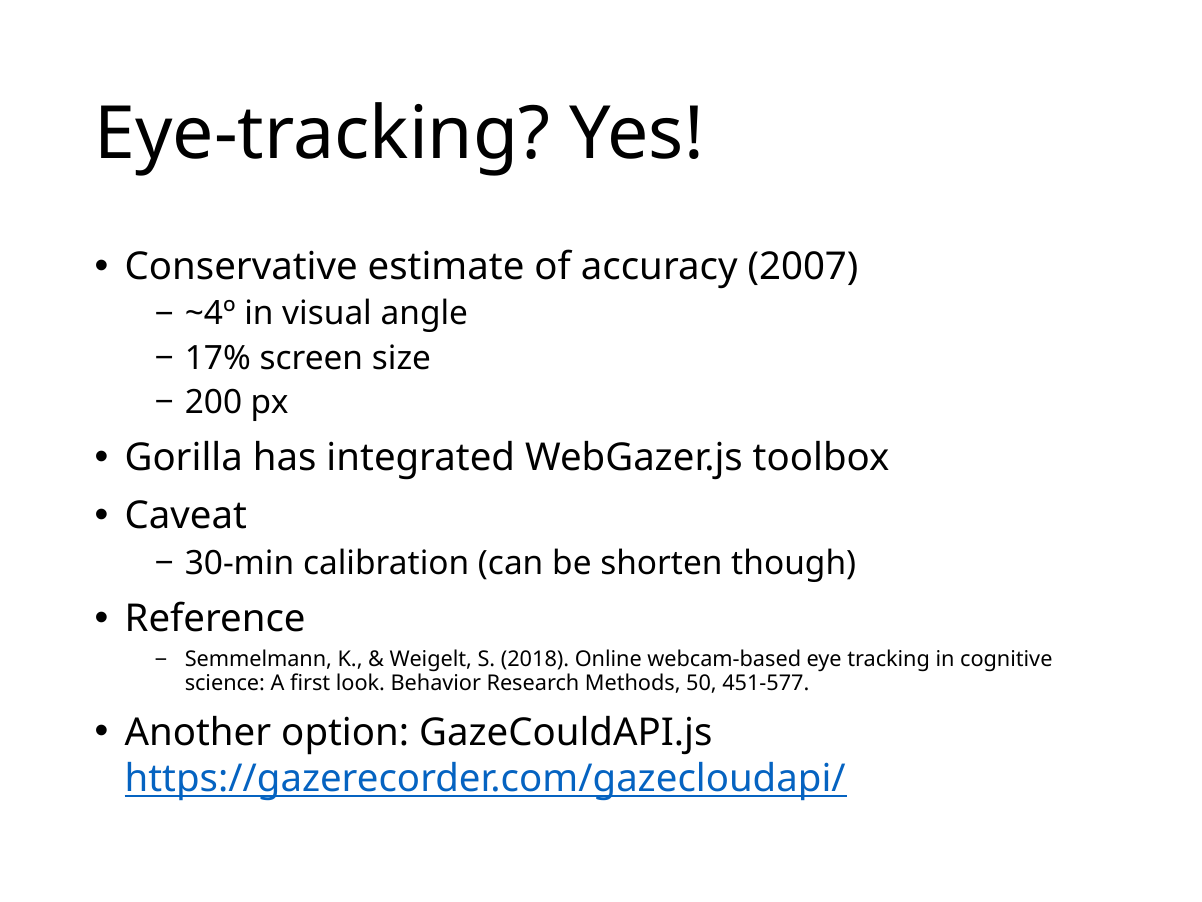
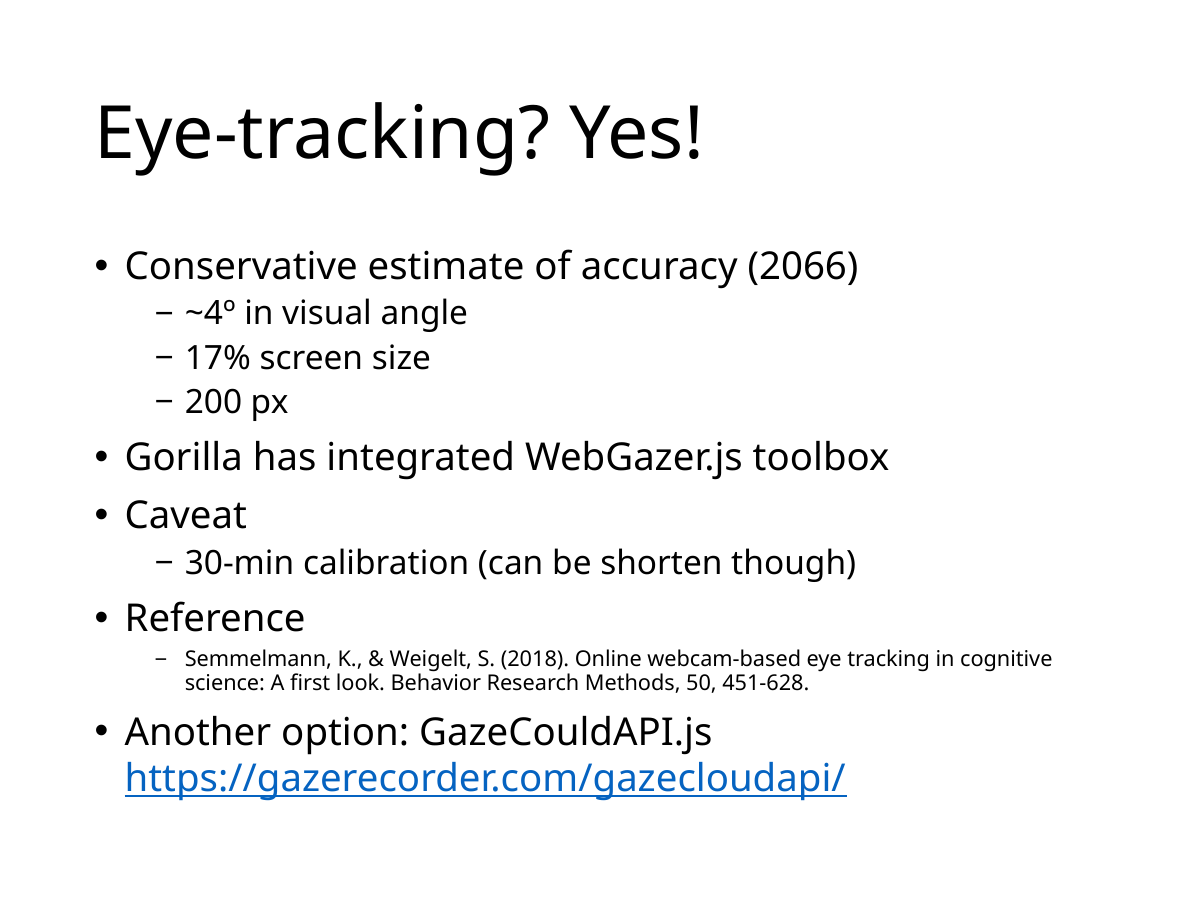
2007: 2007 -> 2066 (803, 266)
451-577: 451-577 -> 451-628 (766, 683)
